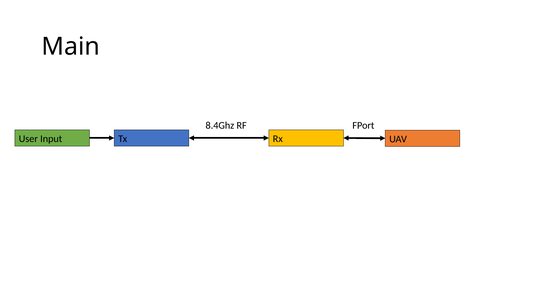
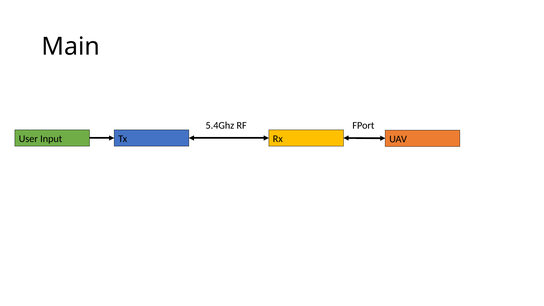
8.4Ghz: 8.4Ghz -> 5.4Ghz (220, 126)
